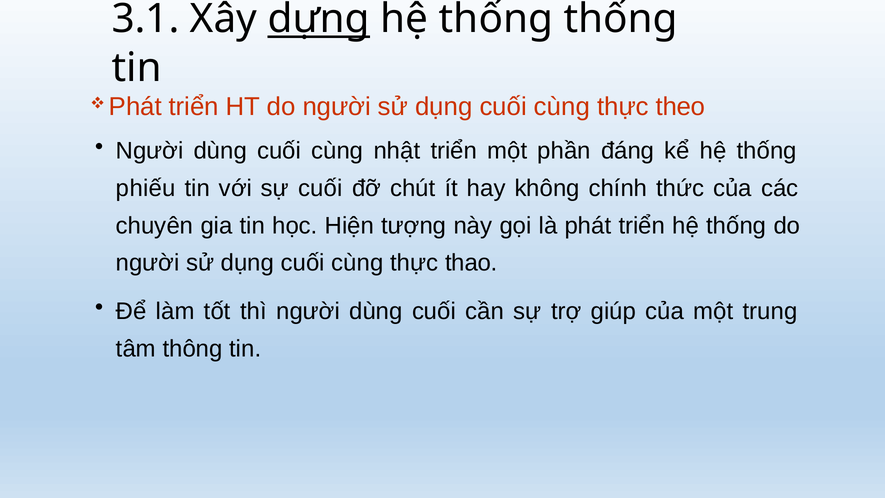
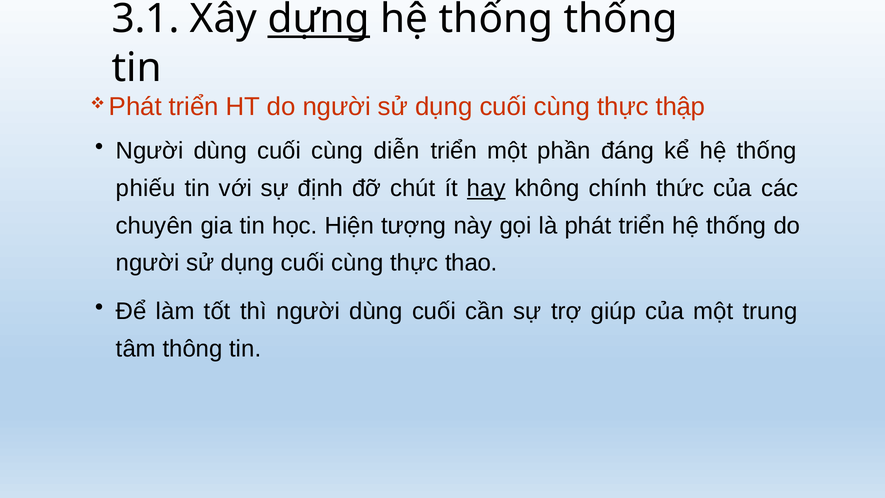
theo: theo -> thập (681, 107)
nhật: nhật -> diễn (397, 151)
sự cuối: cuối -> định (321, 188)
hay underline: none -> present (486, 188)
